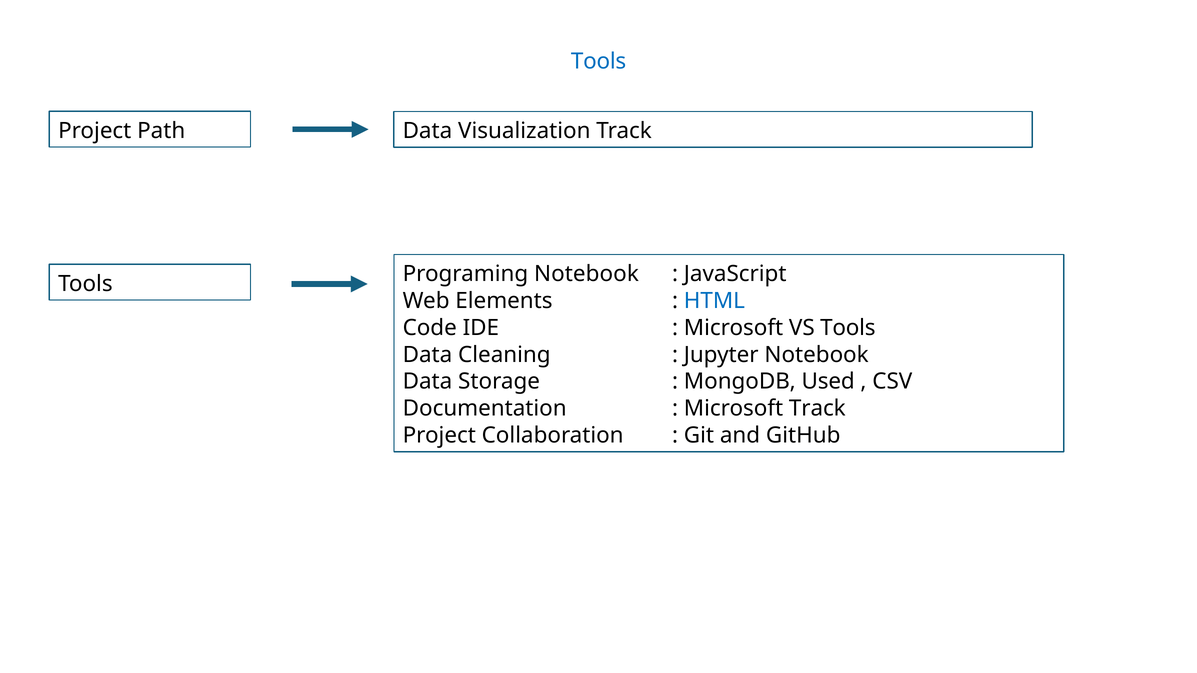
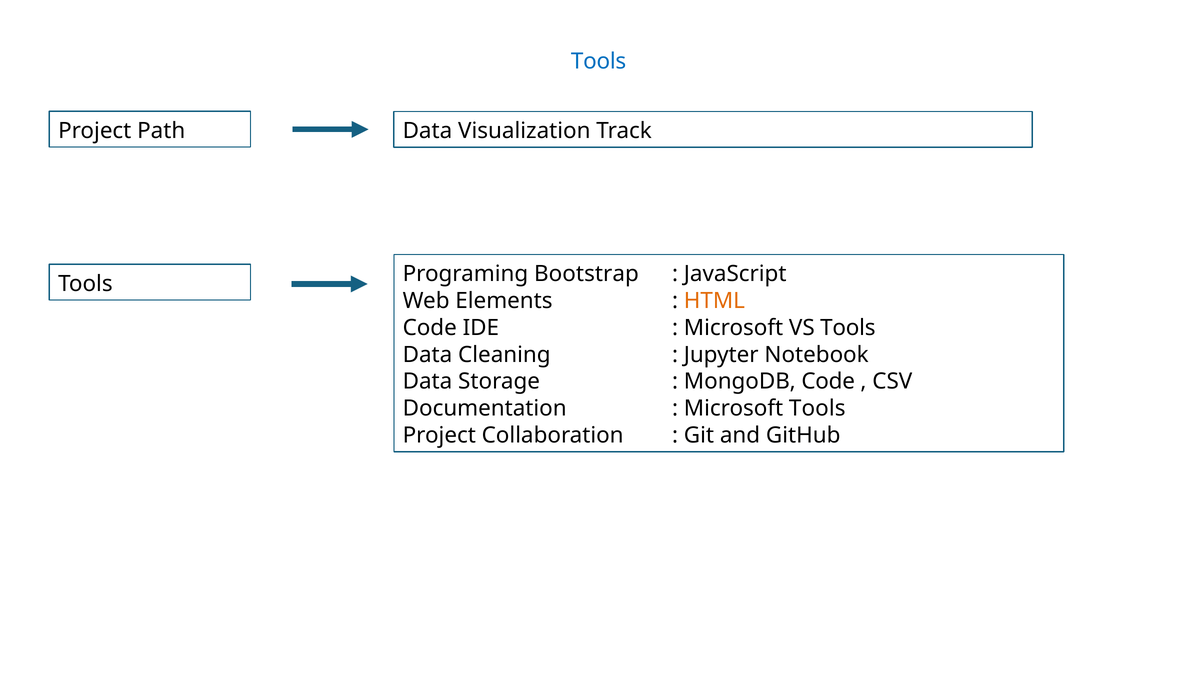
Programing Notebook: Notebook -> Bootstrap (586, 274)
HTML colour: blue -> orange (714, 301)
MongoDB Used: Used -> Code (828, 382)
Microsoft Track: Track -> Tools (817, 409)
